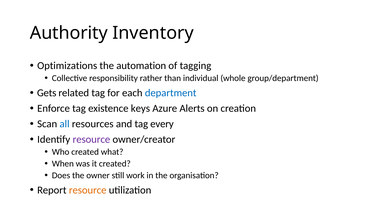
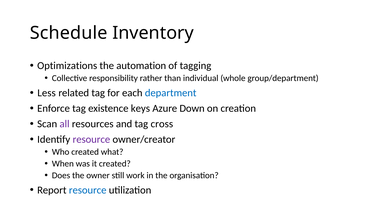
Authority: Authority -> Schedule (69, 33)
Gets: Gets -> Less (47, 93)
Alerts: Alerts -> Down (192, 109)
all colour: blue -> purple (65, 124)
every: every -> cross (162, 124)
resource colour: orange -> blue (88, 191)
